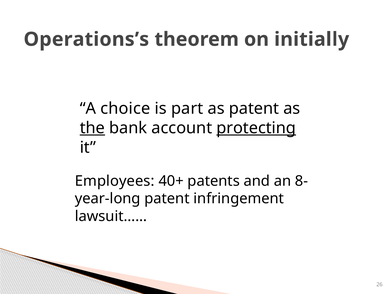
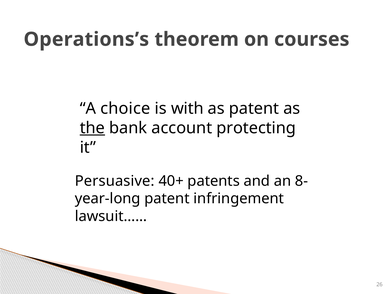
initially: initially -> courses (312, 39)
part: part -> with (187, 108)
protecting underline: present -> none (256, 128)
Employees: Employees -> Persuasive (115, 181)
